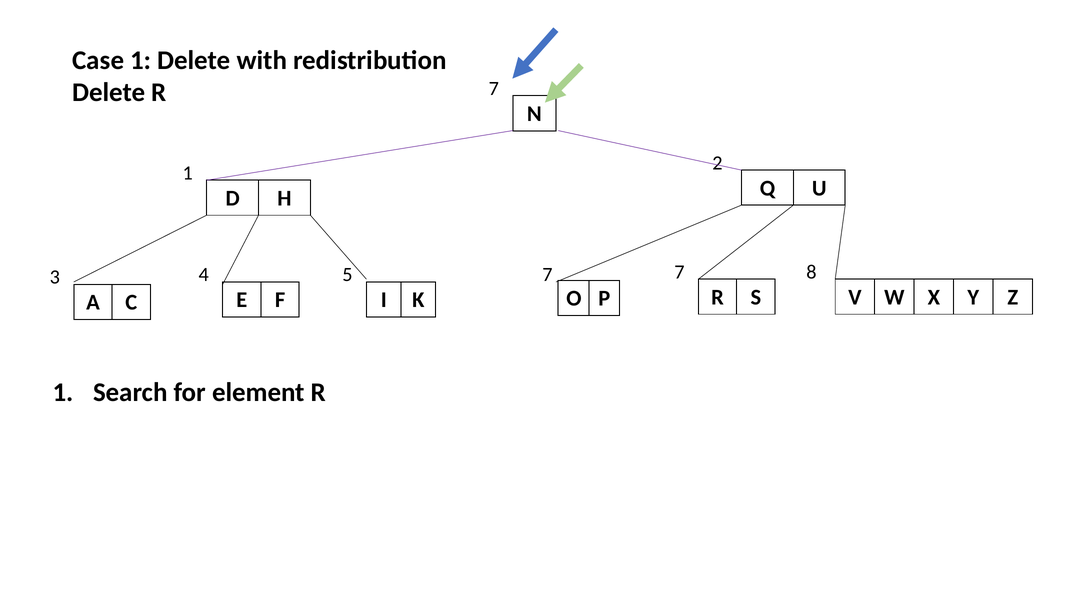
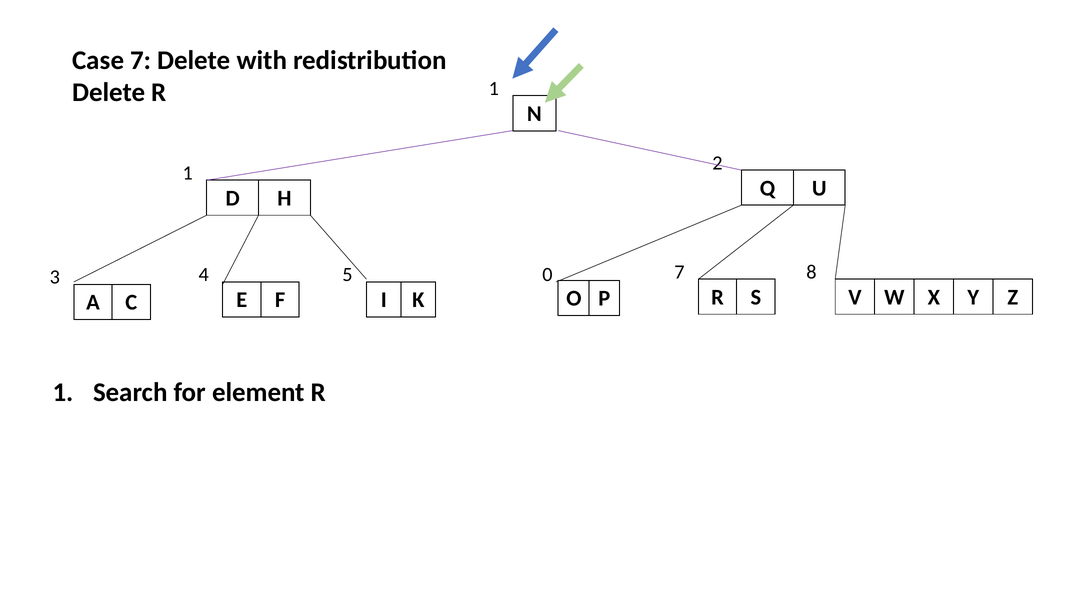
Case 1: 1 -> 7 (141, 60)
R 7: 7 -> 1 (494, 88)
5 7: 7 -> 0 (547, 275)
